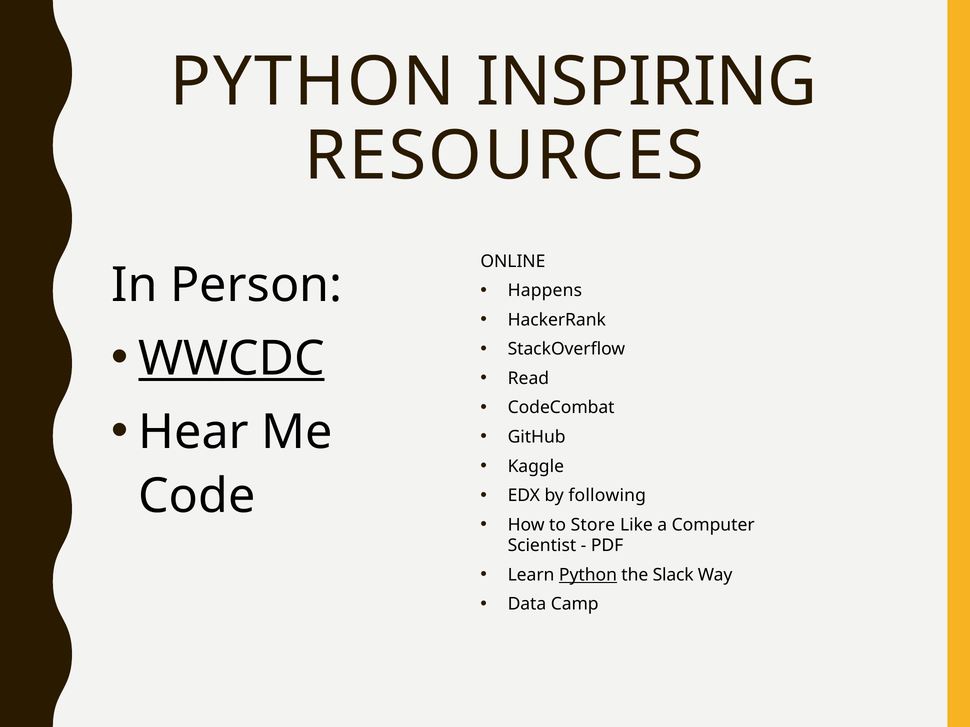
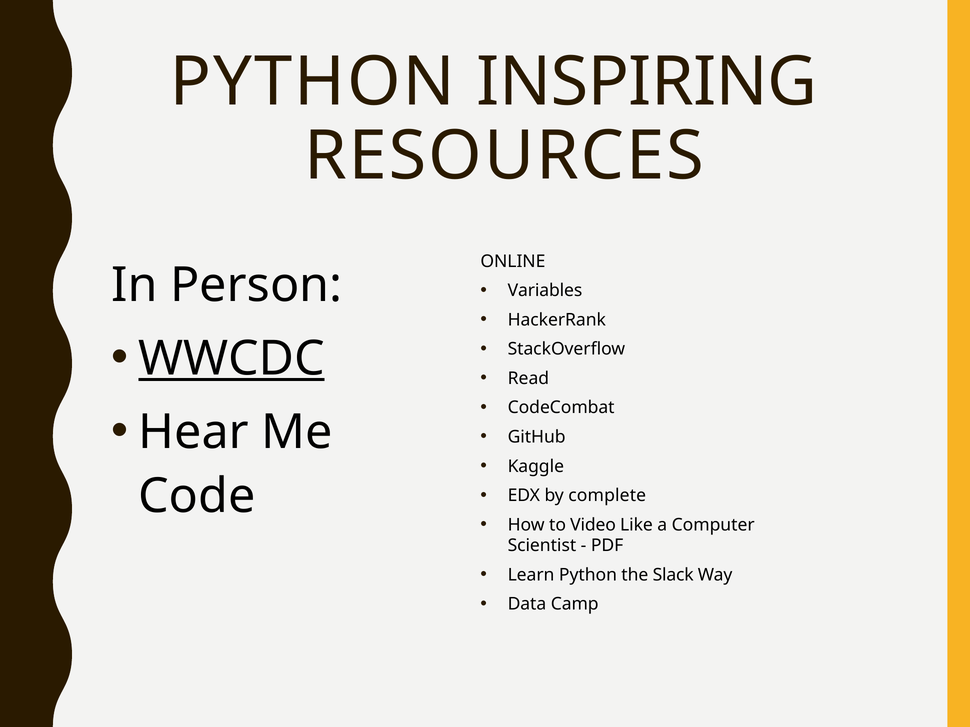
Happens: Happens -> Variables (545, 291)
following: following -> complete (607, 496)
Store: Store -> Video (593, 525)
Python underline: present -> none (588, 575)
